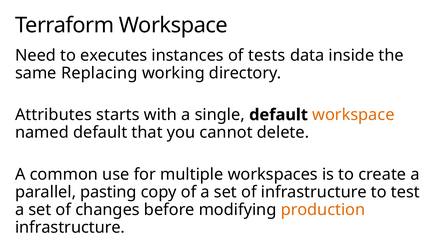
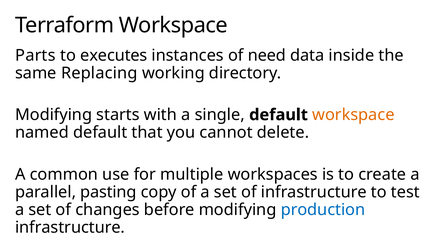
Need: Need -> Parts (35, 55)
tests: tests -> need (267, 55)
Attributes: Attributes -> Modifying (54, 115)
production colour: orange -> blue (323, 210)
